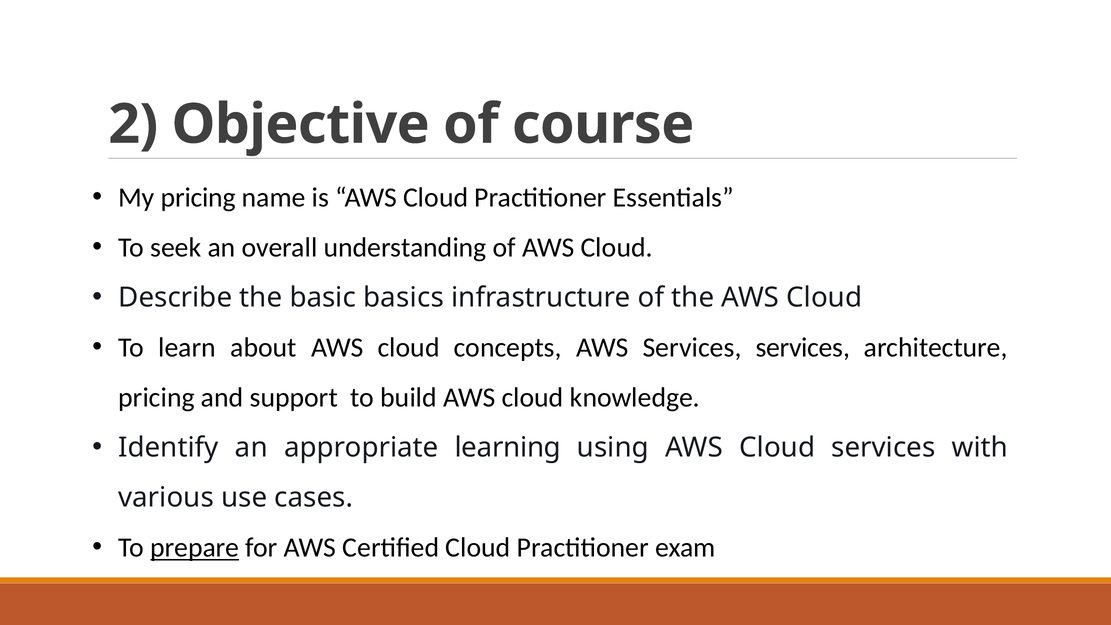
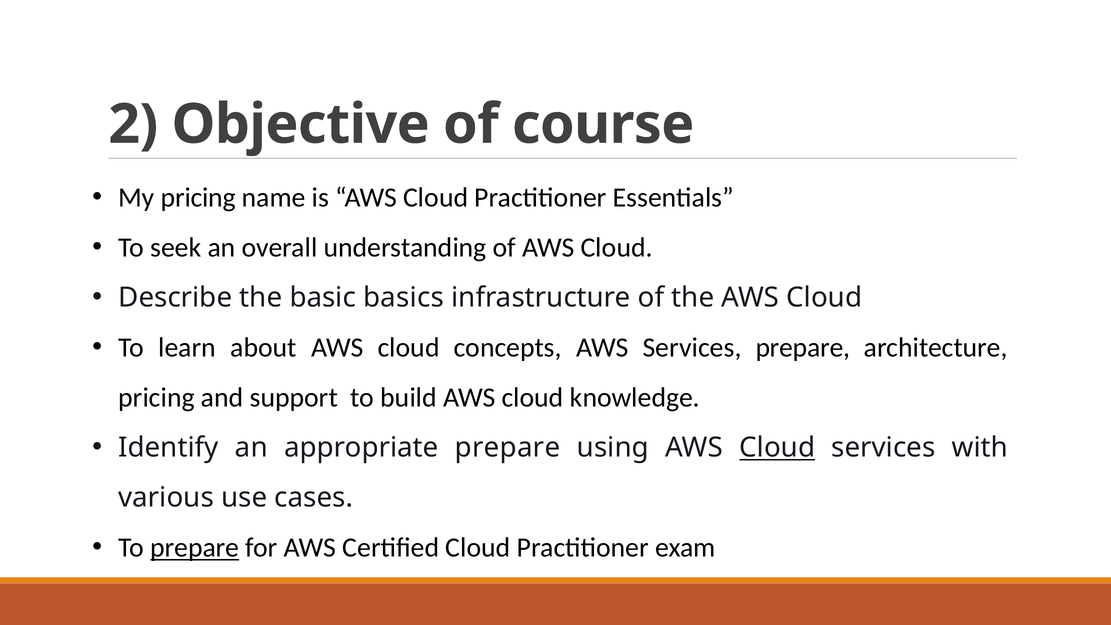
Services services: services -> prepare (803, 348)
appropriate learning: learning -> prepare (508, 448)
Cloud underline: none -> present (777, 448)
